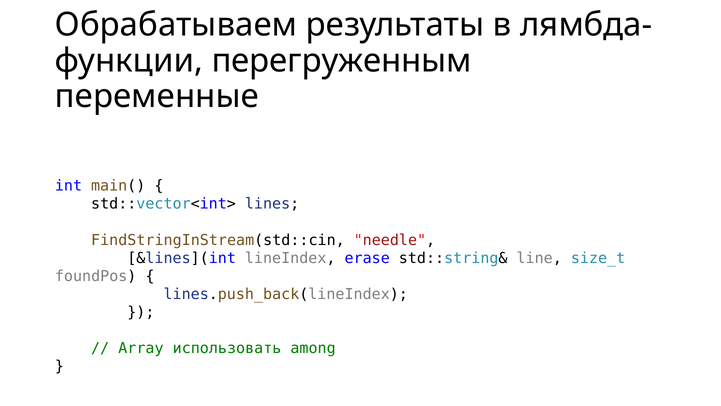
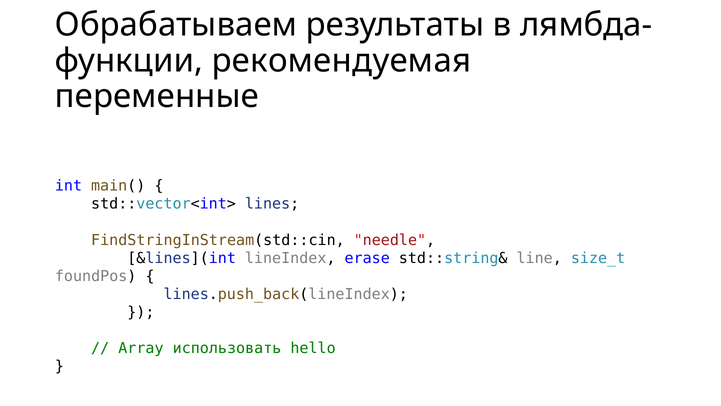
перегруженным: перегруженным -> рекомендуемая (341, 61)
among: among -> hello (313, 348)
